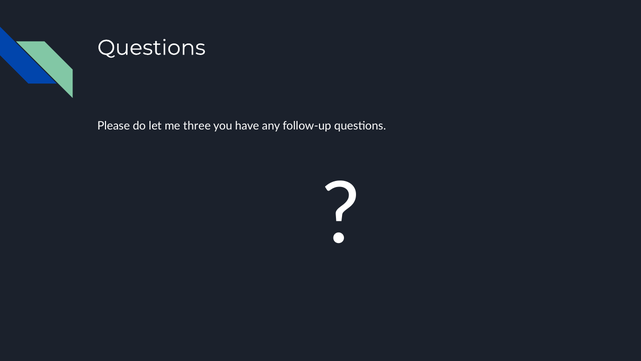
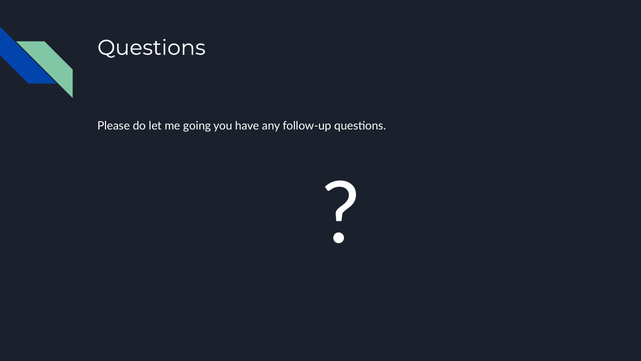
three: three -> going (197, 126)
